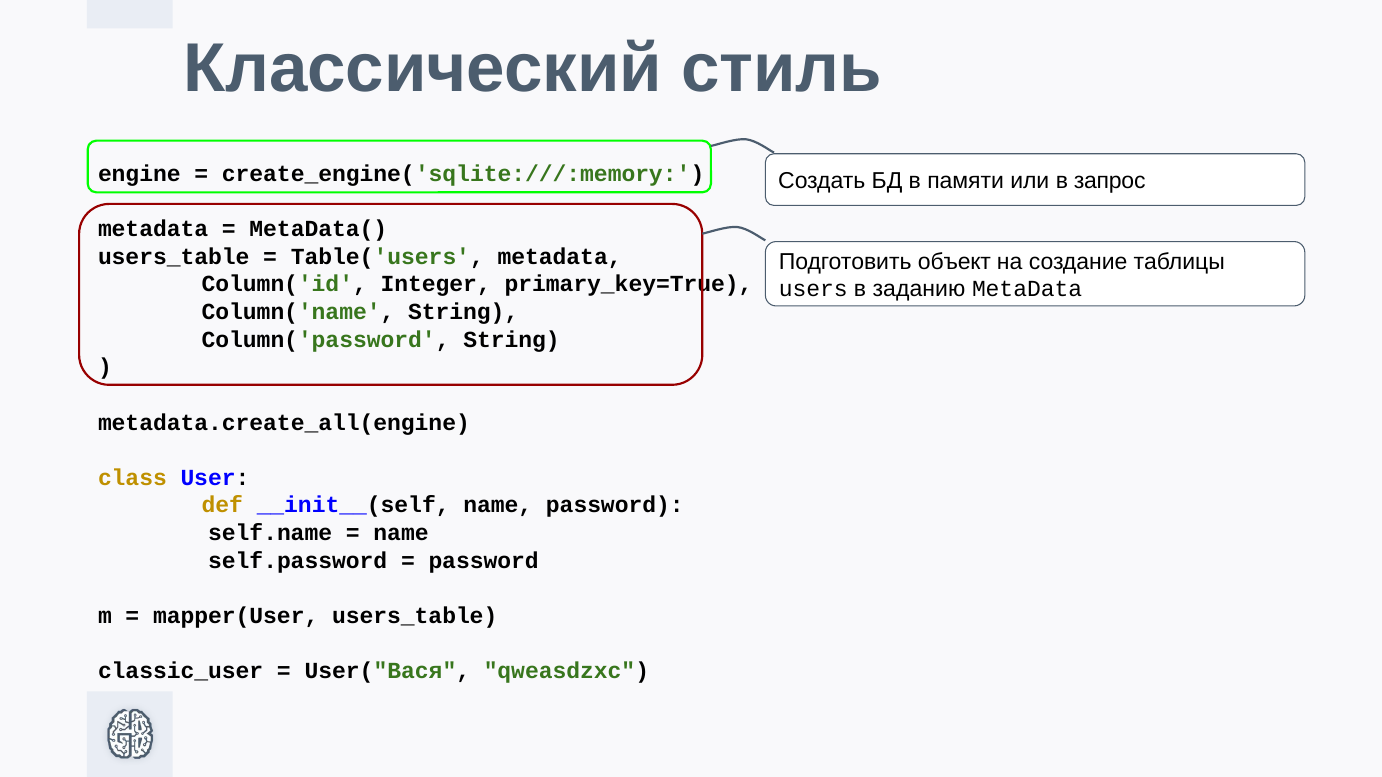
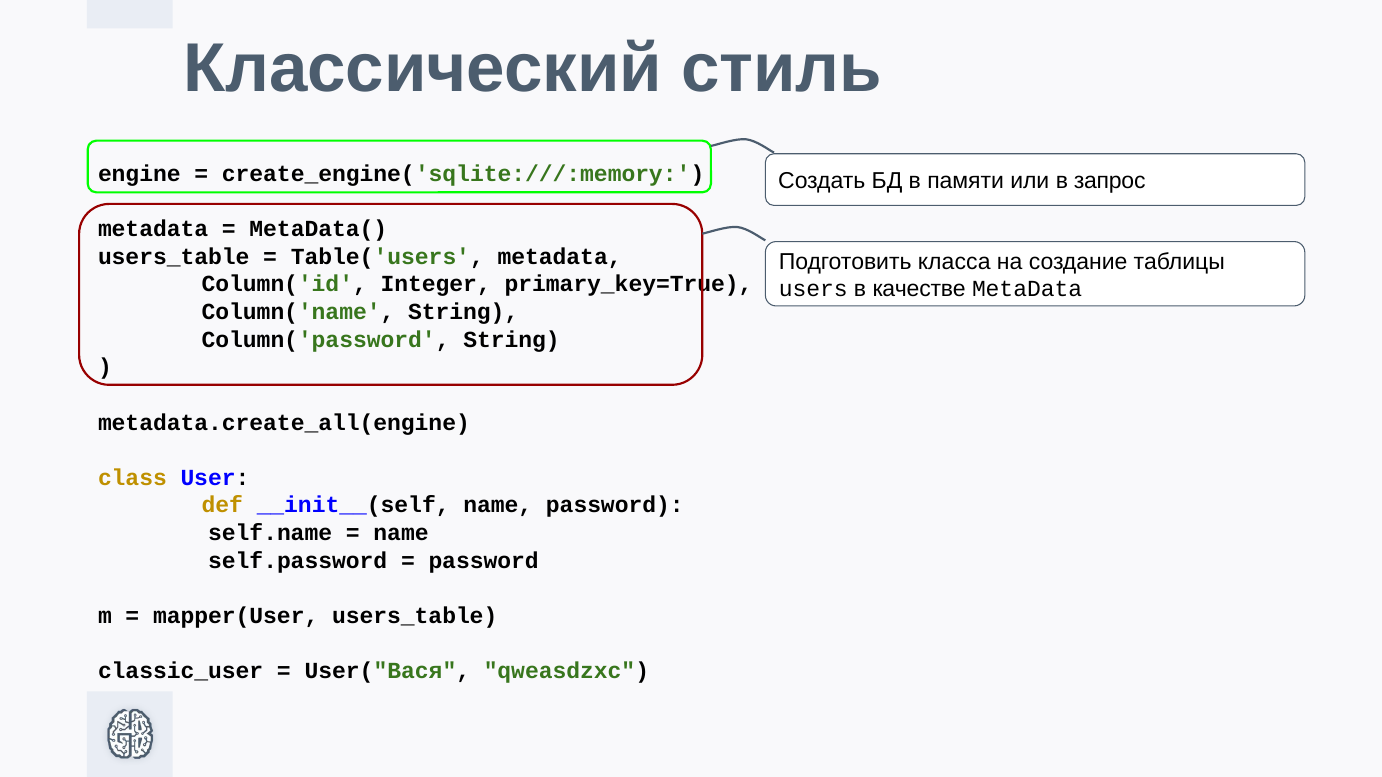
объект: объект -> класса (954, 262)
заданию: заданию -> качестве (919, 289)
